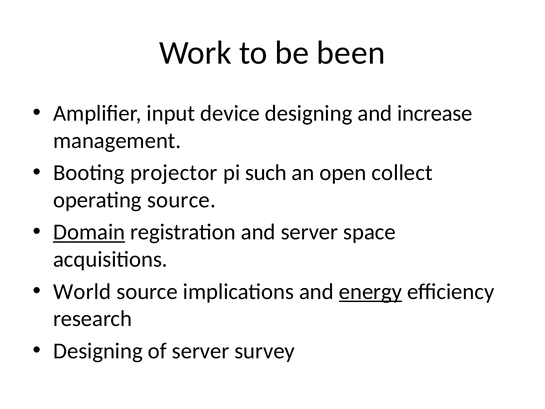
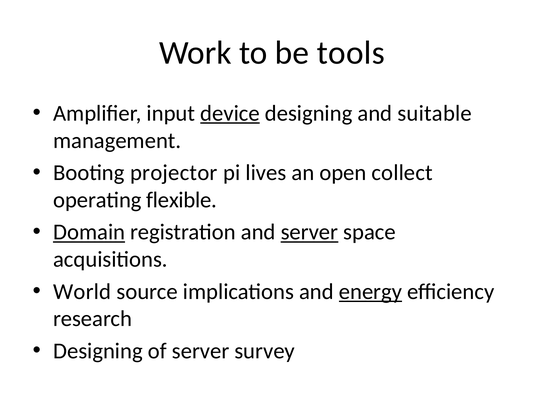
been: been -> tools (351, 53)
device underline: none -> present (230, 113)
increase: increase -> suitable (435, 113)
such: such -> lives (266, 173)
operating source: source -> flexible (182, 200)
server underline: none -> present (309, 232)
